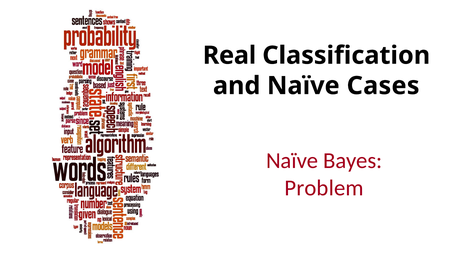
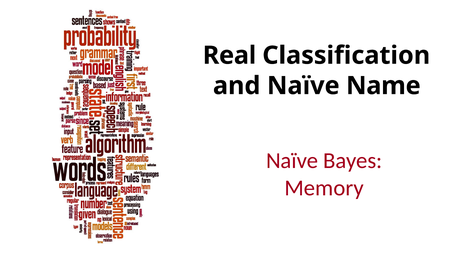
Cases: Cases -> Name (383, 86)
Problem: Problem -> Memory (324, 188)
